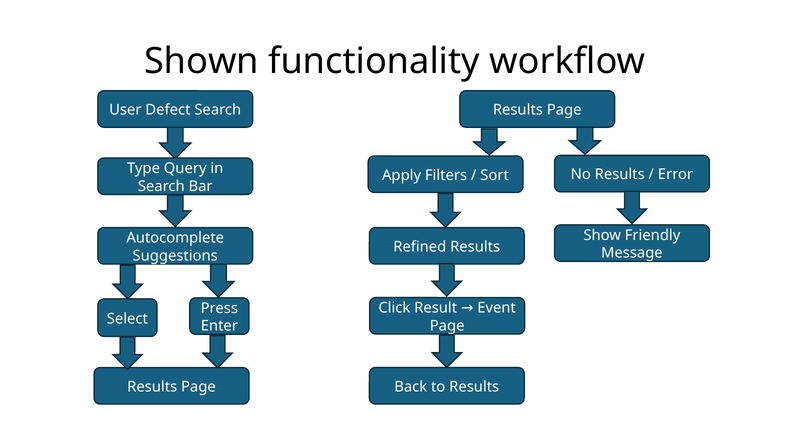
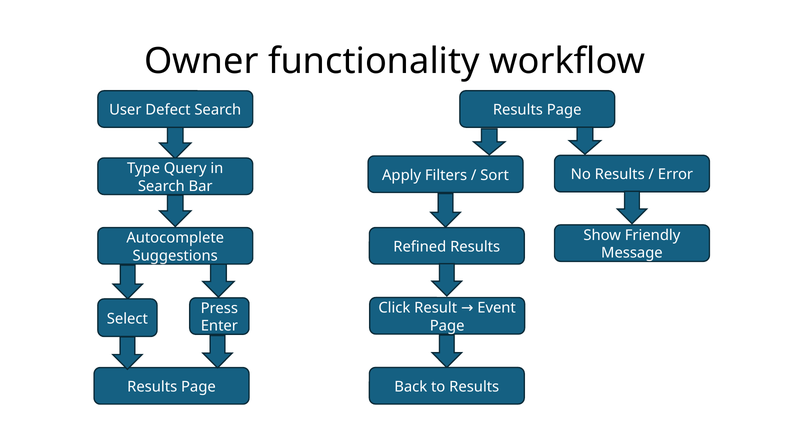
Shown: Shown -> Owner (201, 61)
